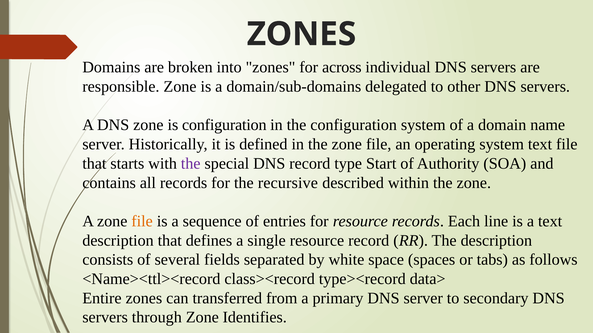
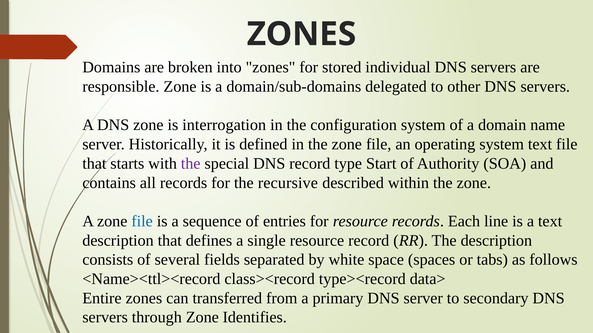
across: across -> stored (342, 67)
is configuration: configuration -> interrogation (224, 125)
file colour: orange -> blue (142, 222)
